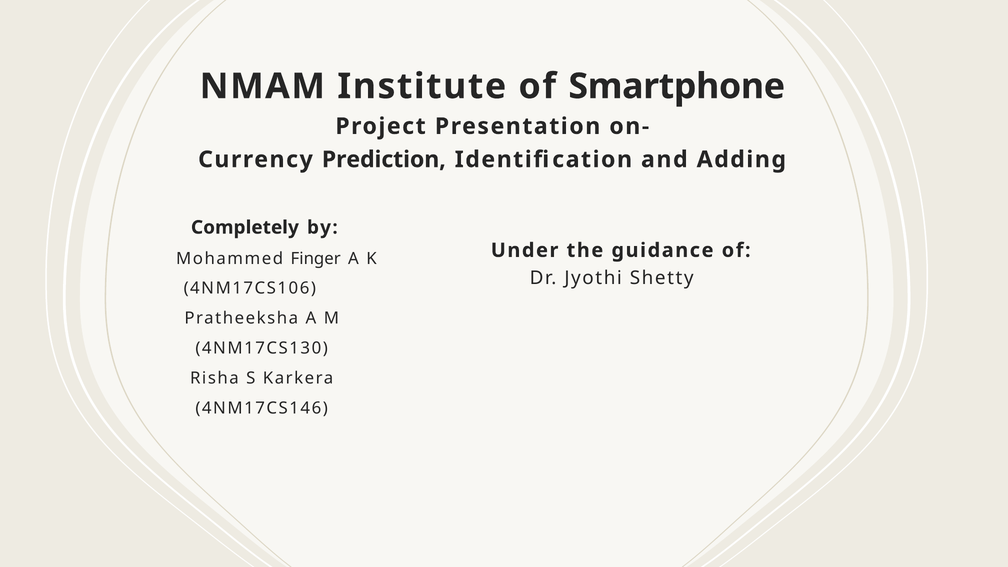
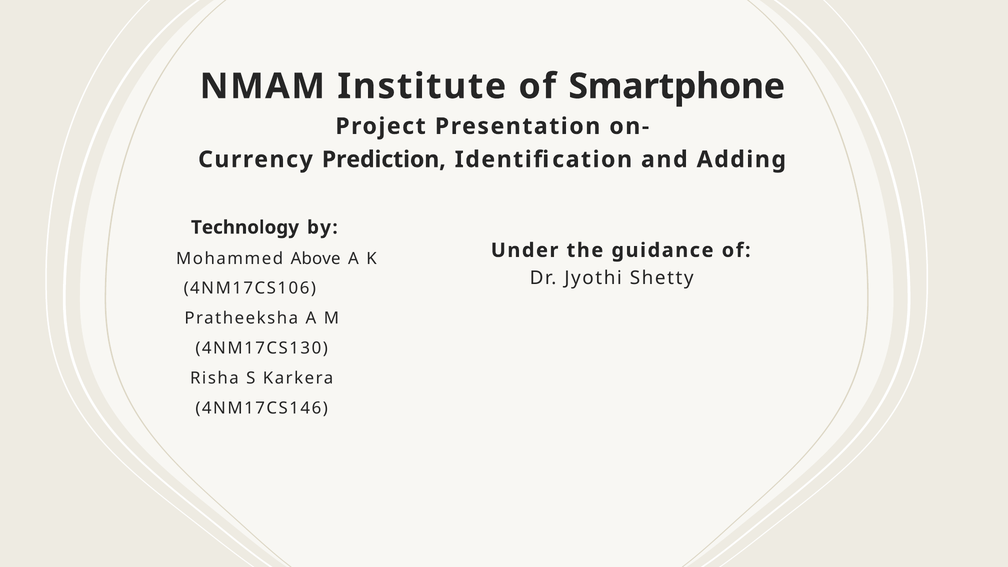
Completely: Completely -> Technology (245, 227)
Finger: Finger -> Above (316, 258)
